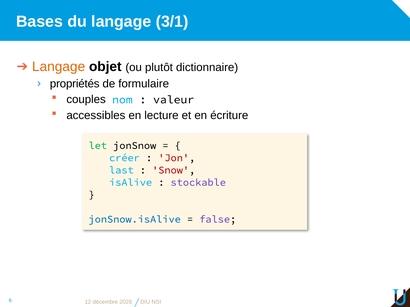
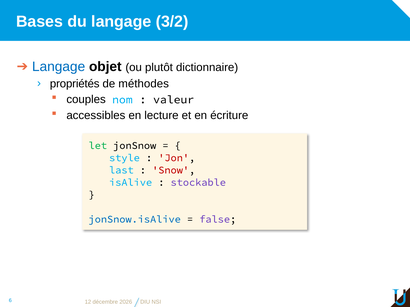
3/1: 3/1 -> 3/2 (172, 22)
Langage colour: orange -> blue (59, 67)
formulaire: formulaire -> méthodes (144, 84)
créer: créer -> style (124, 158)
